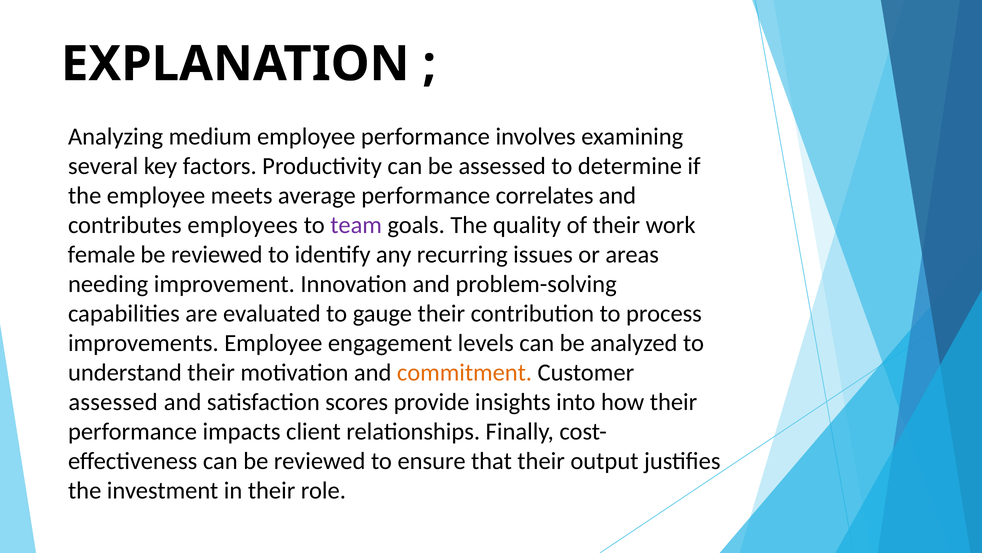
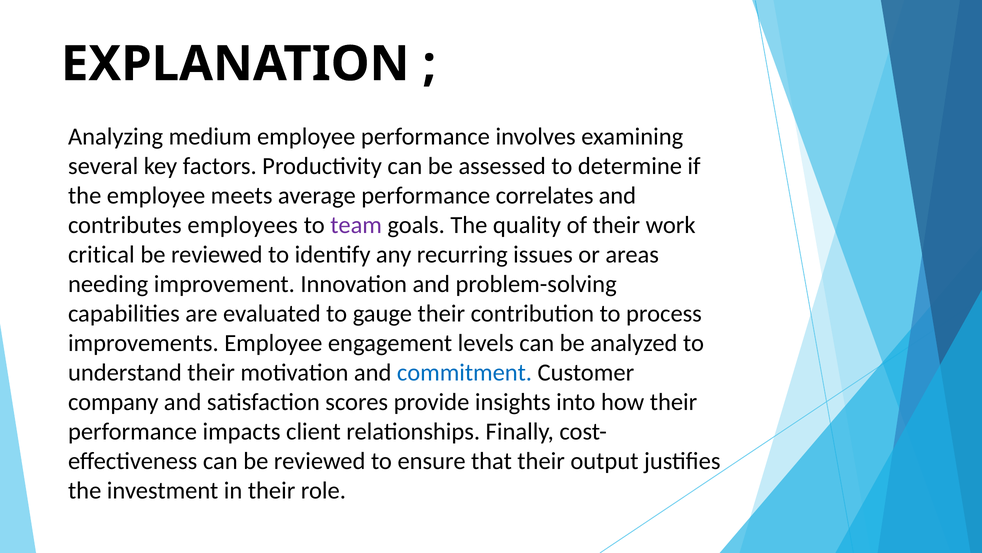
female: female -> critical (101, 255)
commitment colour: orange -> blue (465, 372)
assessed: assessed -> company (113, 402)
